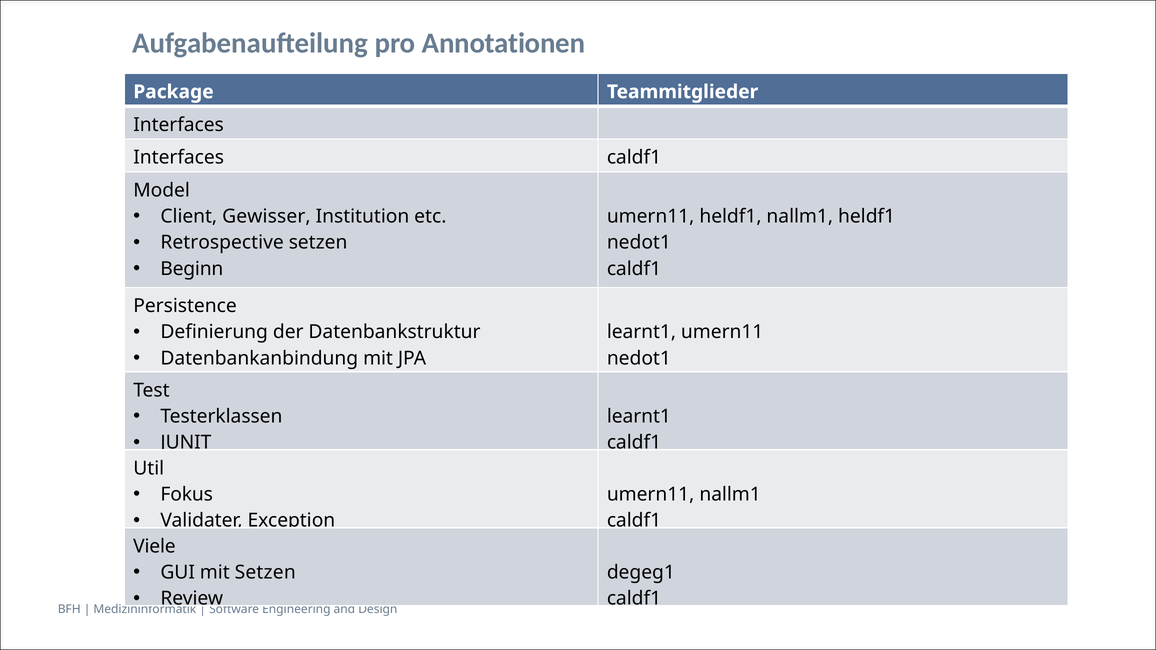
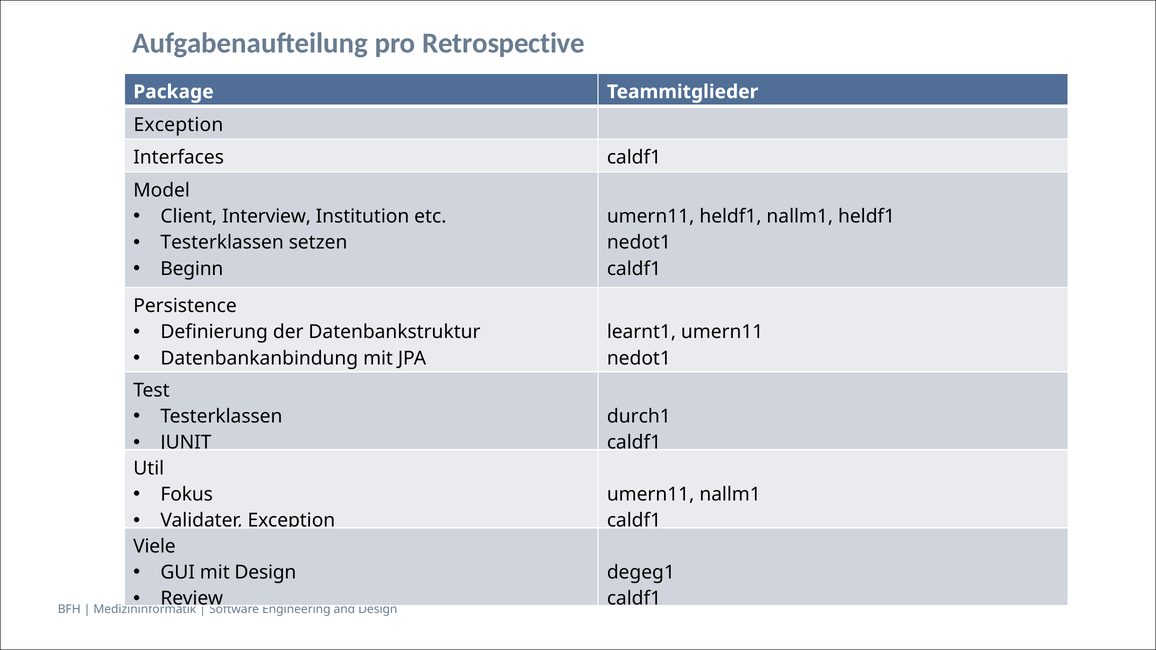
Annotationen: Annotationen -> Retrospective (503, 43)
Interfaces: Interfaces -> Exception (178, 125)
Gewisser: Gewisser -> Interview (267, 217)
Retrospective: Retrospective -> Testerklassen (222, 243)
learnt1: learnt1 -> durch1 (639, 417)
mit Setzen: Setzen -> Design (265, 573)
